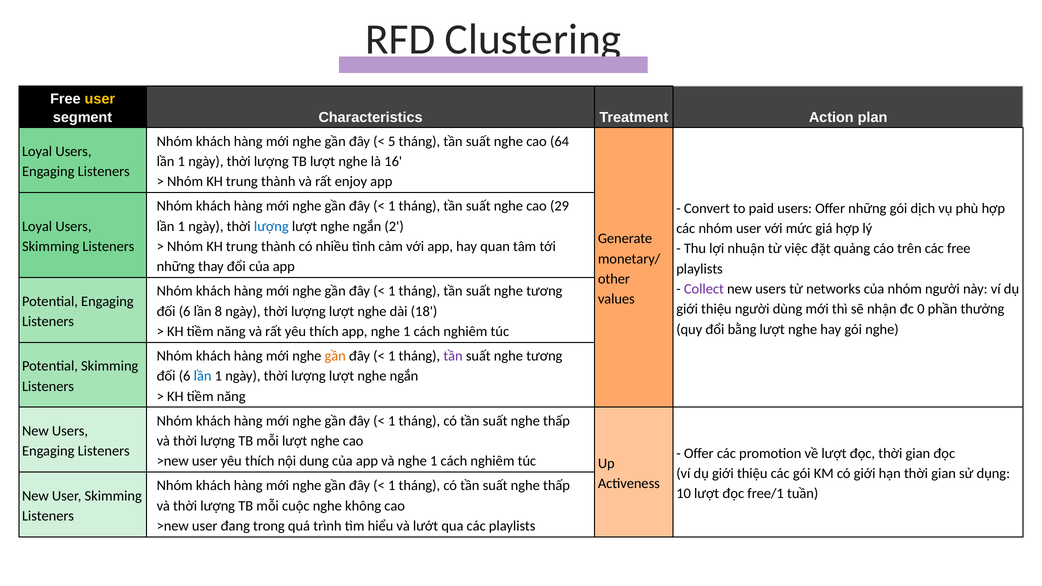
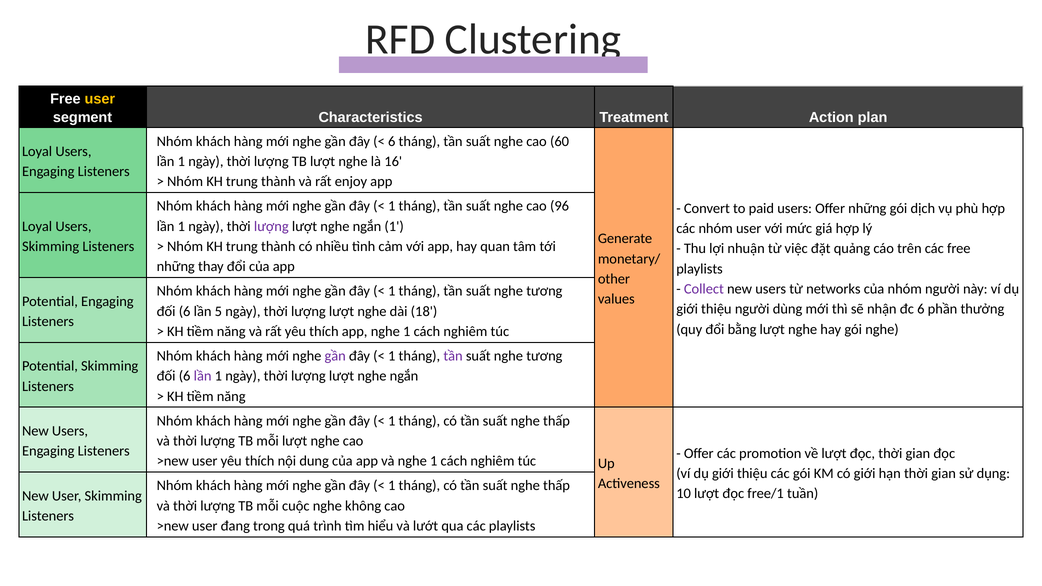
5: 5 -> 6 (392, 141)
64: 64 -> 60 (560, 141)
29: 29 -> 96 (560, 206)
lượng colour: blue -> purple (271, 226)
ngắn 2: 2 -> 1 (394, 226)
đc 0: 0 -> 6 (921, 309)
8: 8 -> 5 (218, 311)
gần colour: orange -> purple (335, 356)
lần colour: blue -> purple (203, 376)
